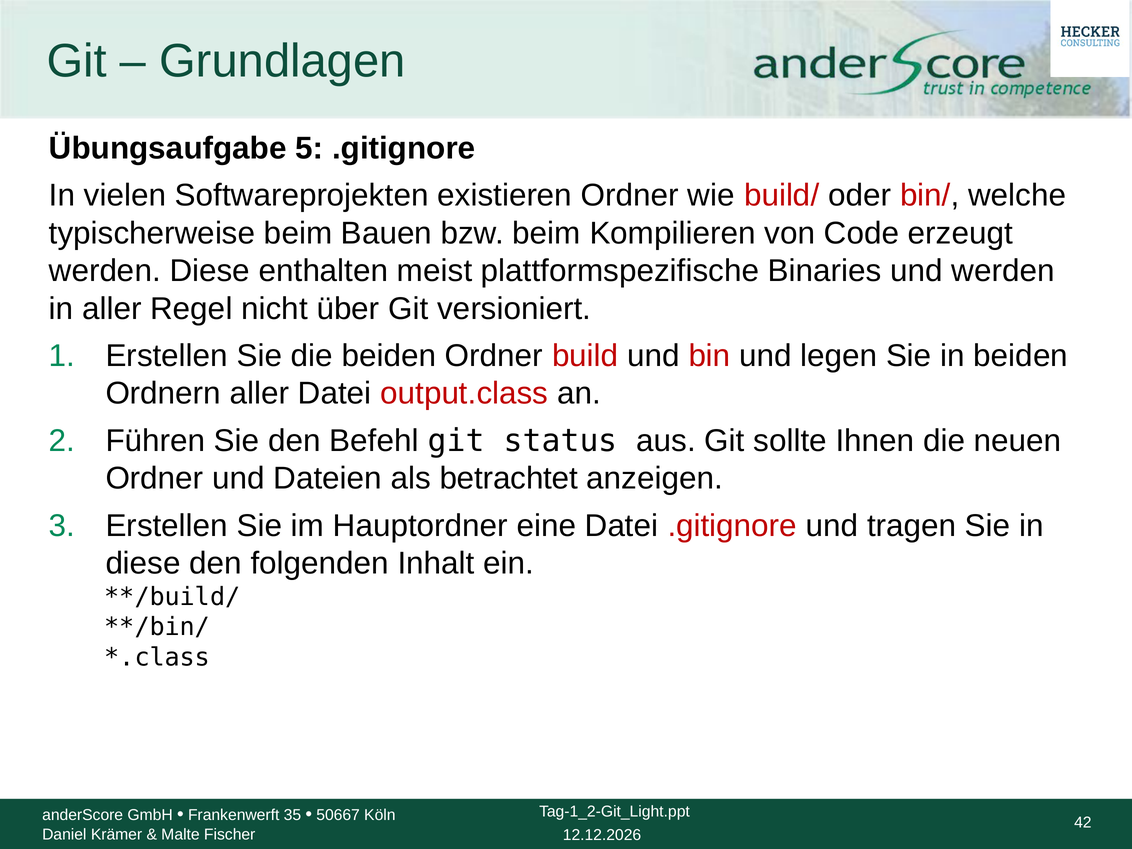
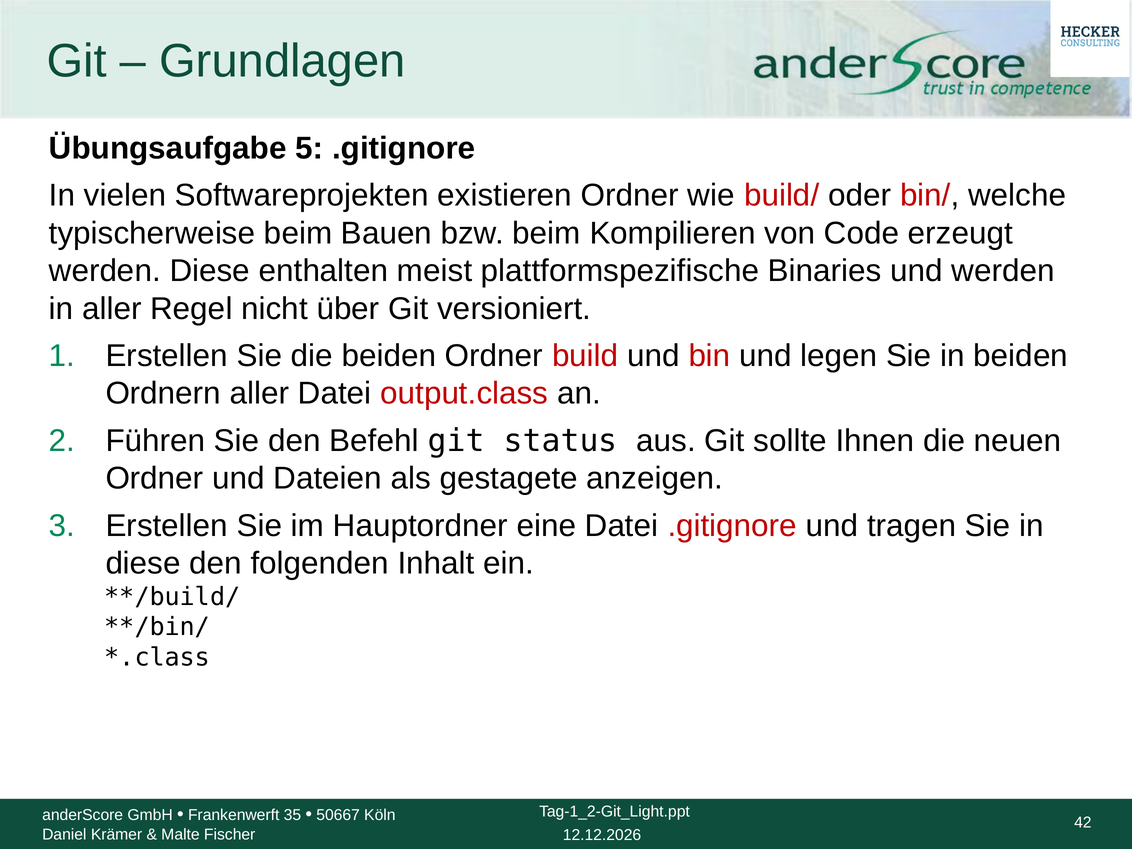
betrachtet: betrachtet -> gestagete (509, 479)
